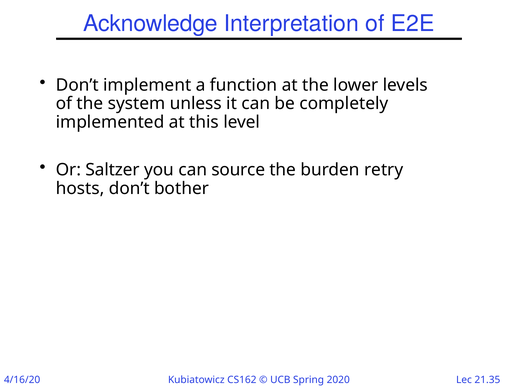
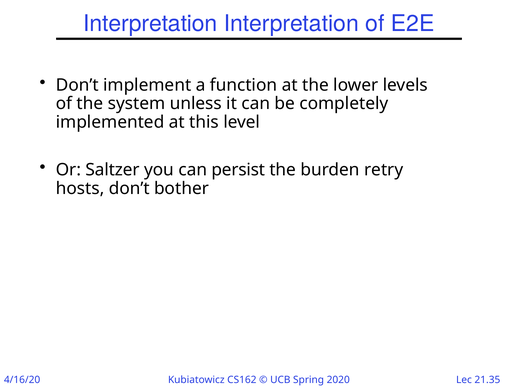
Acknowledge: Acknowledge -> Interpretation (150, 24)
source: source -> persist (238, 170)
